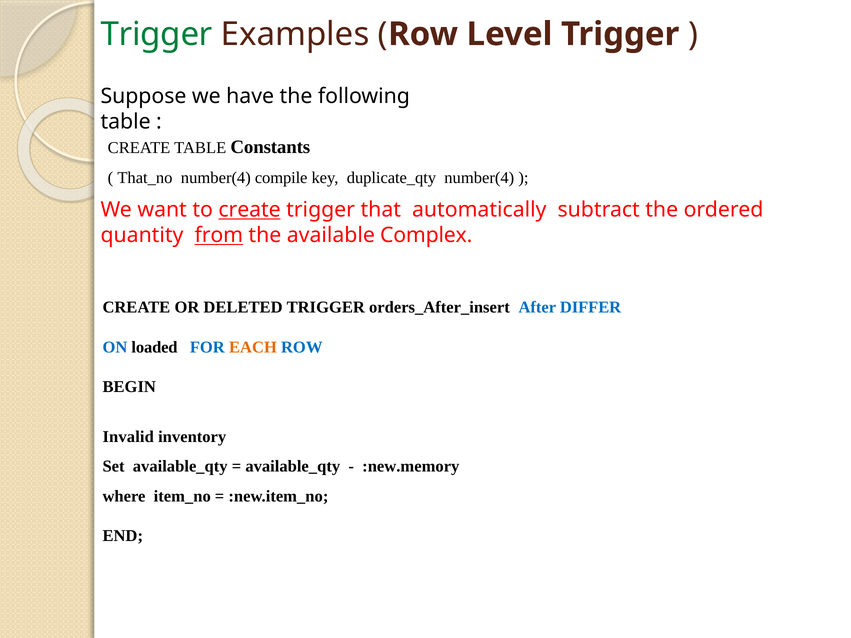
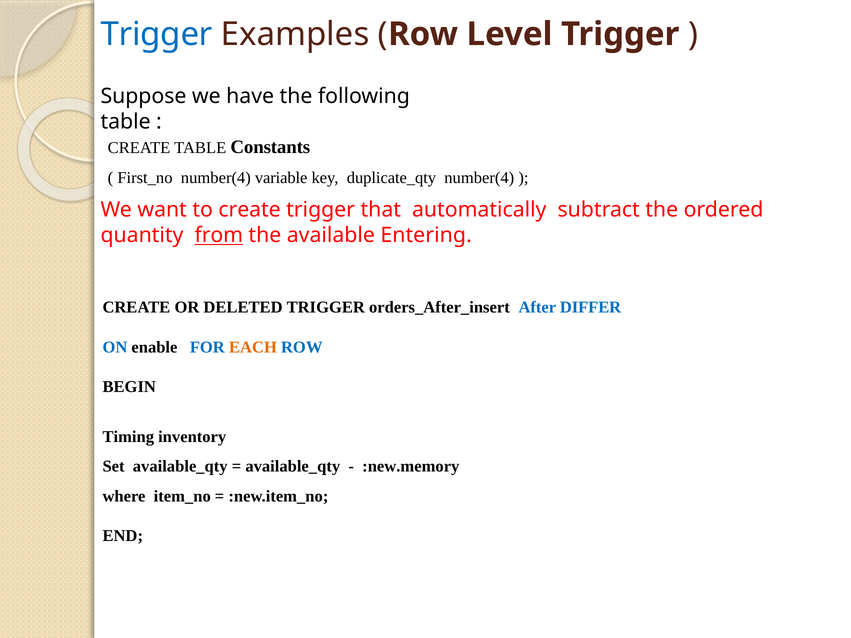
Trigger colour: green -> blue (157, 34)
That_no: That_no -> First_no (145, 178)
compile: compile -> variable (281, 178)
create underline: present -> none (250, 210)
Complex: Complex -> Entering (426, 235)
loaded: loaded -> enable (154, 347)
Invalid: Invalid -> Timing (128, 437)
